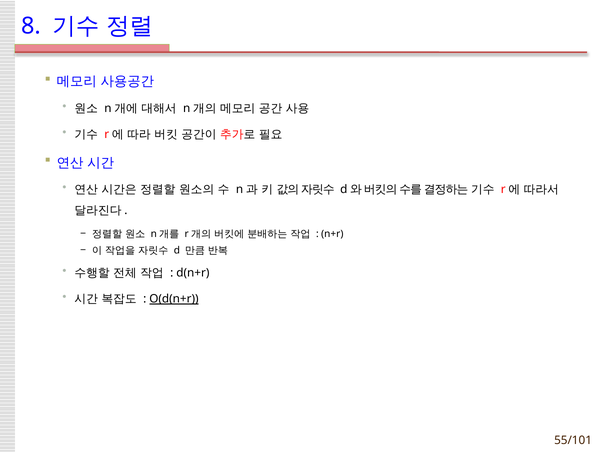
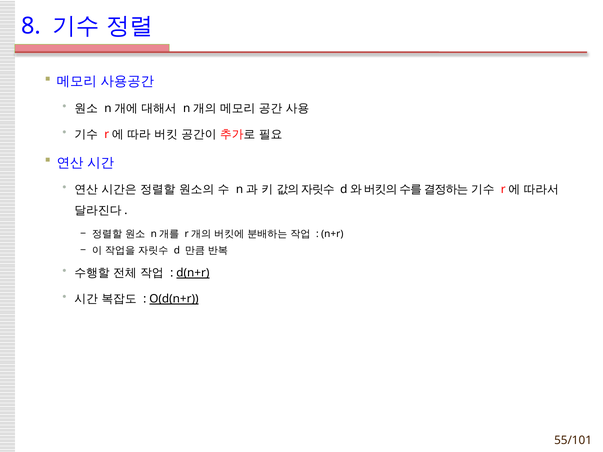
d(n+r underline: none -> present (193, 273)
